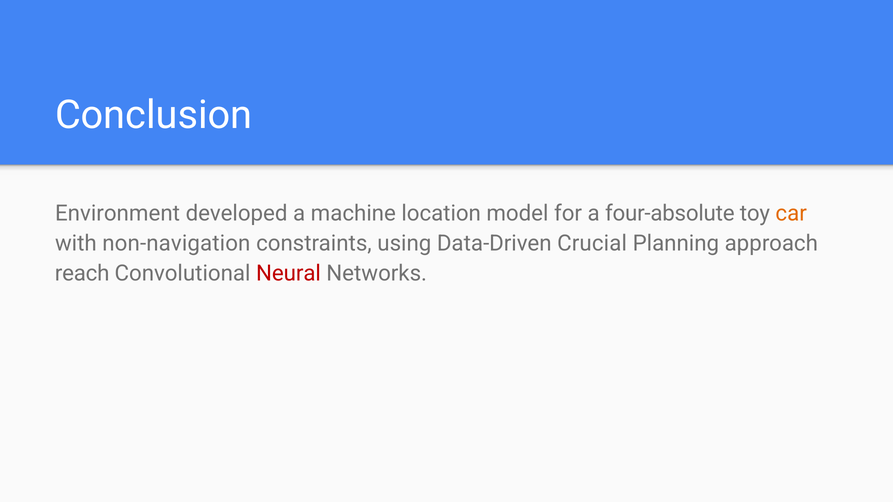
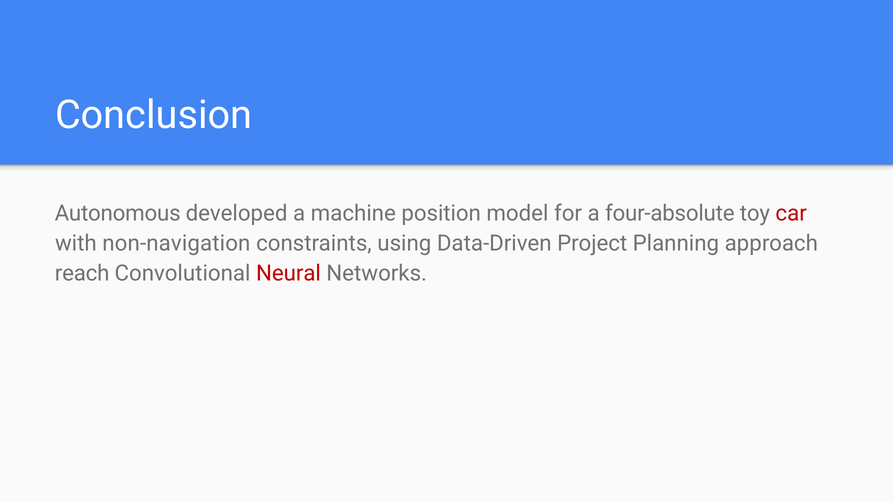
Environment: Environment -> Autonomous (118, 214)
location: location -> position (441, 214)
car colour: orange -> red (791, 214)
Crucial: Crucial -> Project (592, 244)
